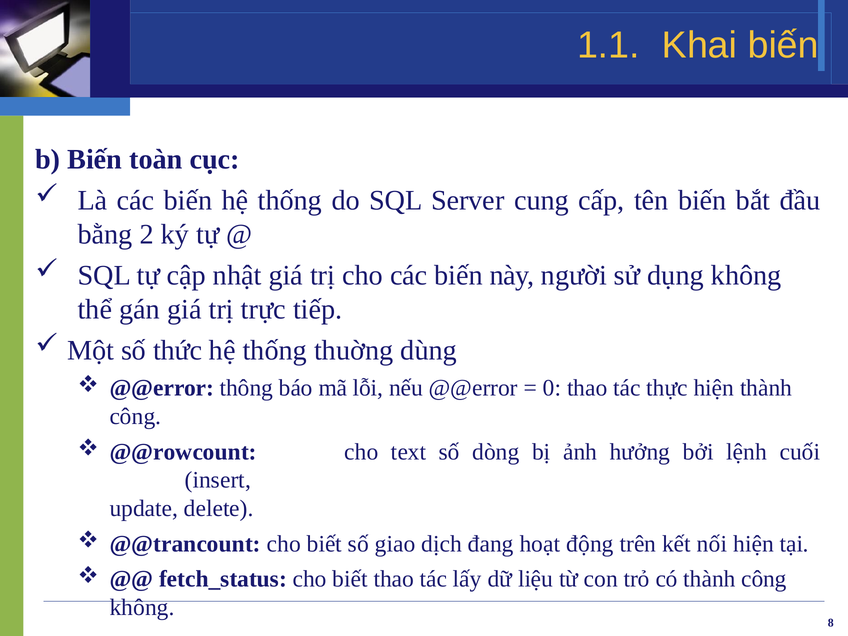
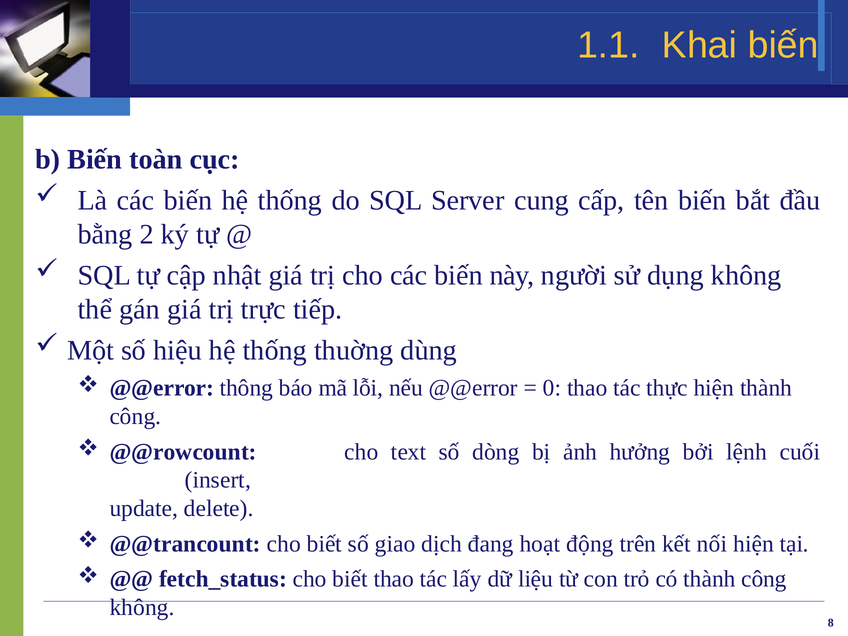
thức: thức -> hiệu (177, 350)
